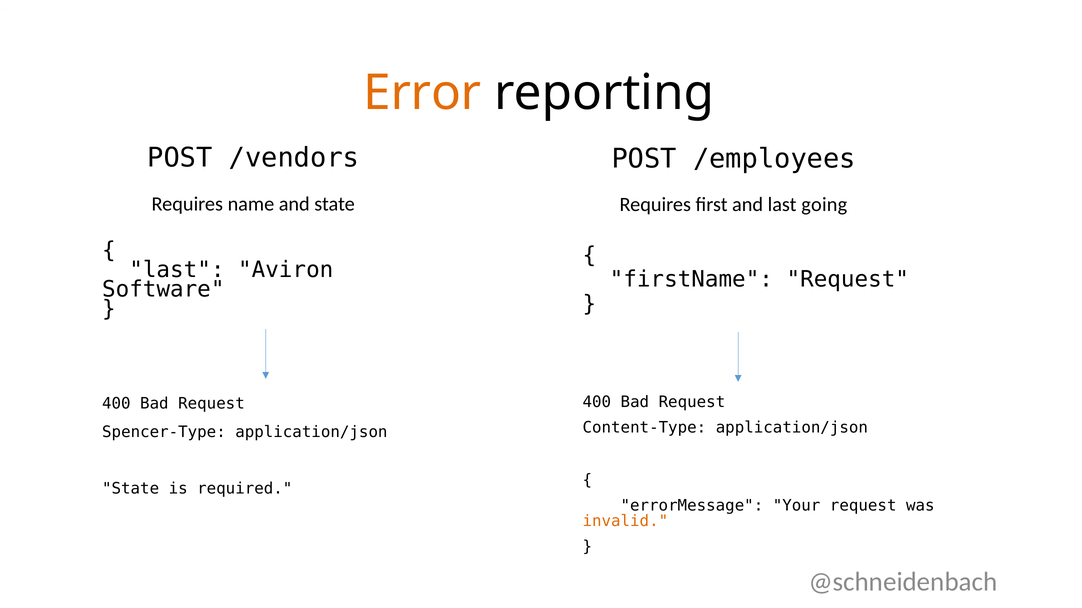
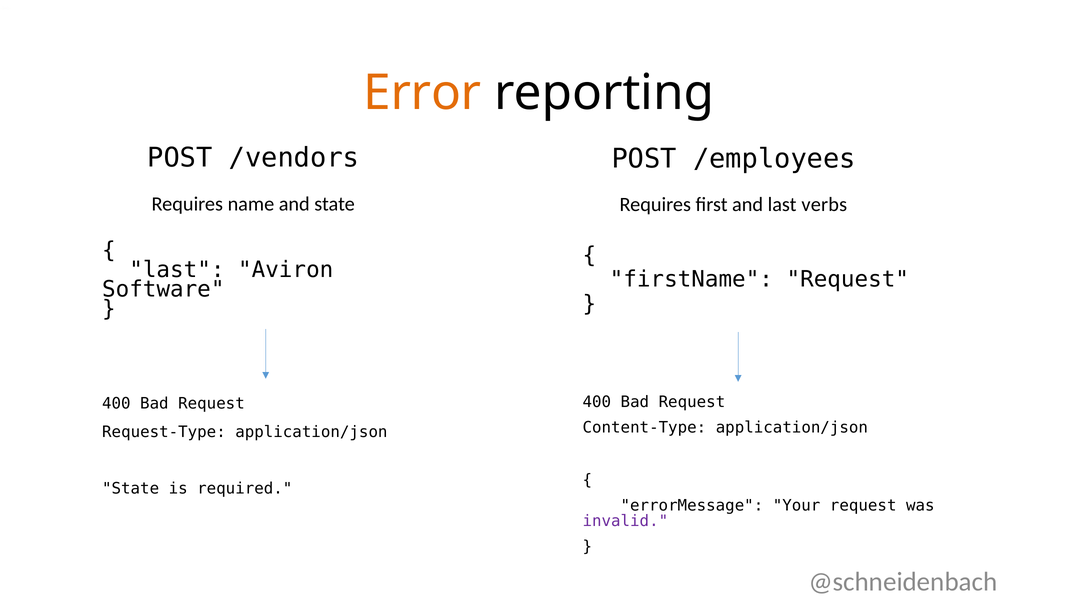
going: going -> verbs (824, 205)
Spencer-Type: Spencer-Type -> Request-Type (164, 432)
invalid colour: orange -> purple (625, 522)
